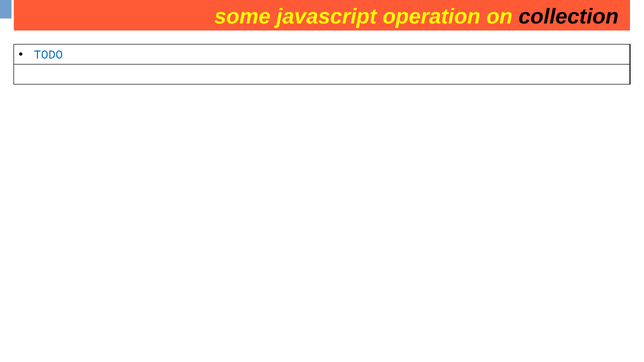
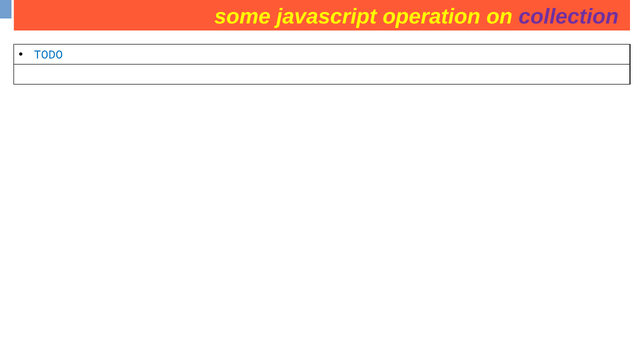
collection colour: black -> purple (569, 17)
